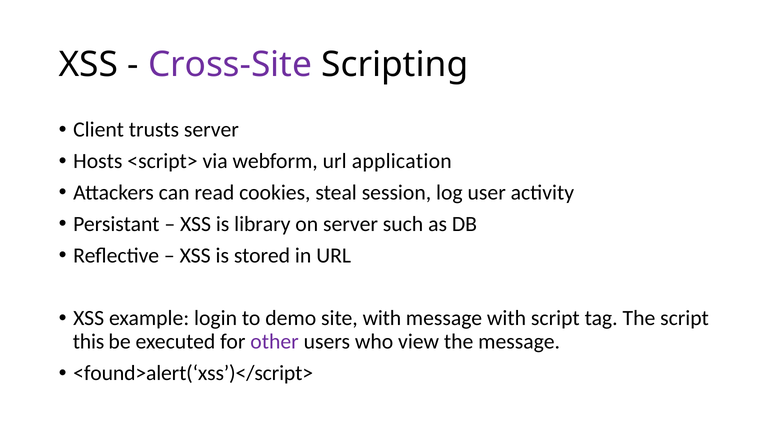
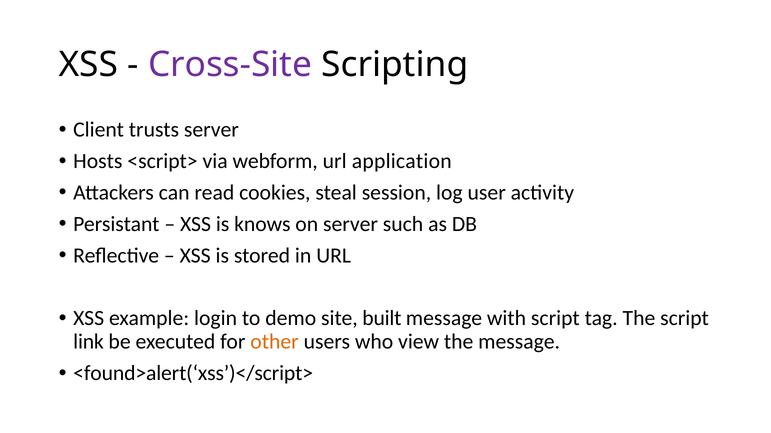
library: library -> knows (262, 224)
site with: with -> built (382, 319)
this: this -> link (89, 342)
other colour: purple -> orange (275, 342)
